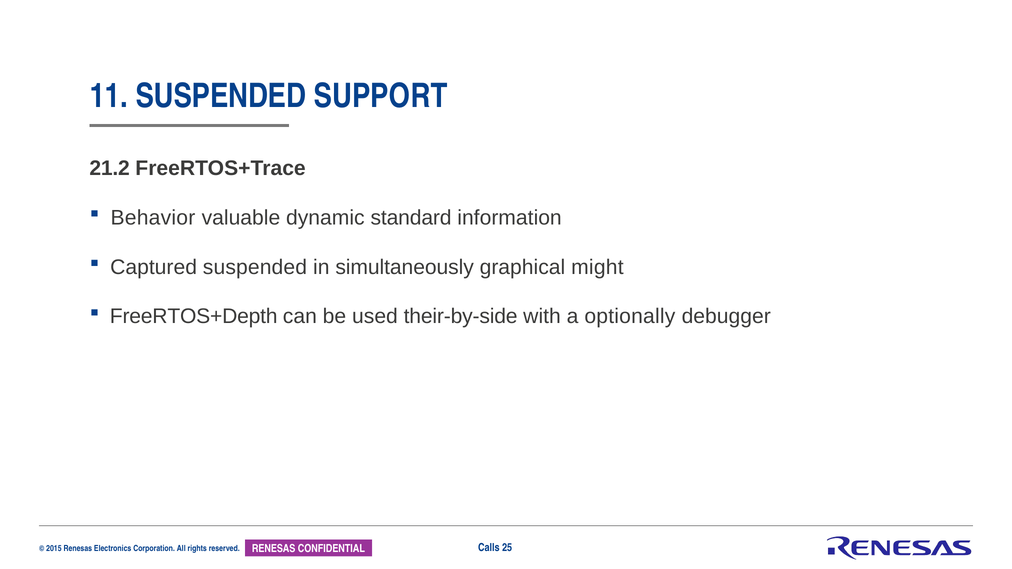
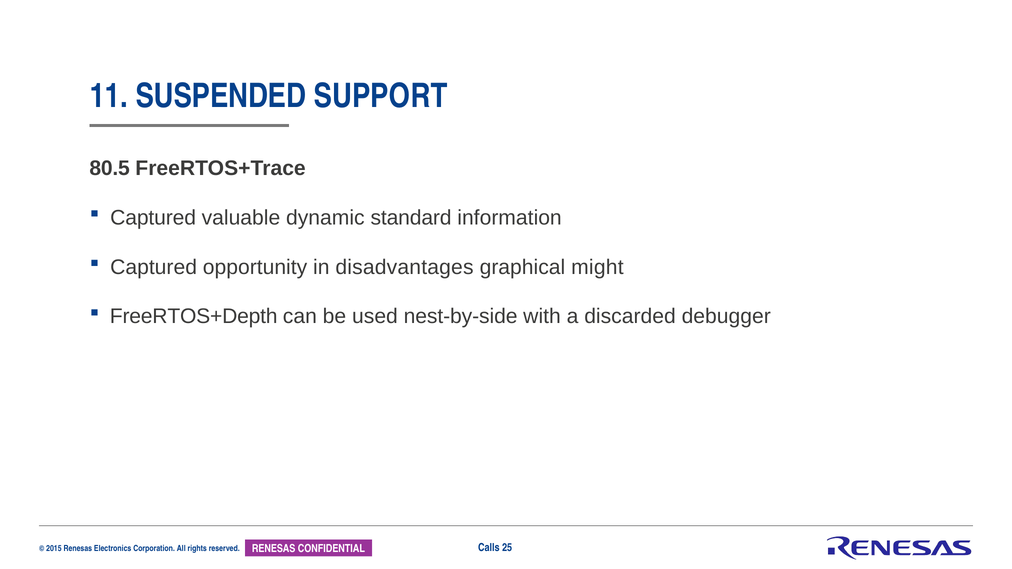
21.2: 21.2 -> 80.5 (110, 169)
Behavior: Behavior -> Captured (153, 218)
Captured suspended: suspended -> opportunity (255, 267)
simultaneously: simultaneously -> disadvantages (404, 267)
their-by-side: their-by-side -> nest-by-side (461, 317)
optionally: optionally -> discarded (630, 317)
